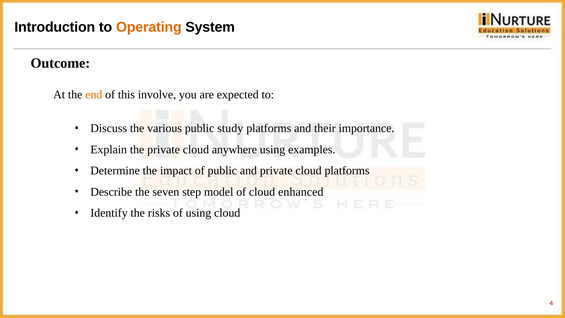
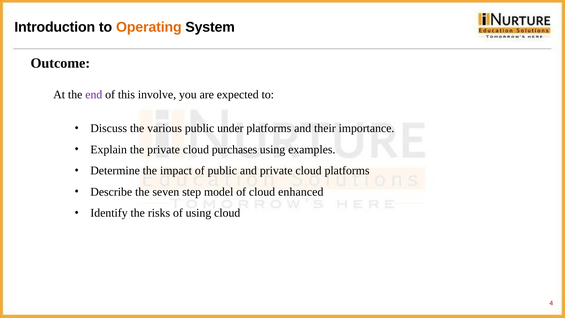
end colour: orange -> purple (94, 95)
study: study -> under (230, 128)
anywhere: anywhere -> purchases (234, 149)
